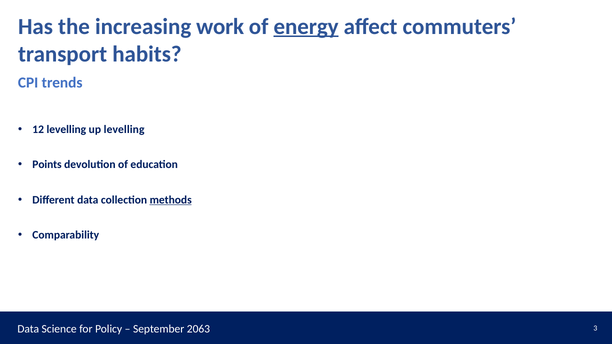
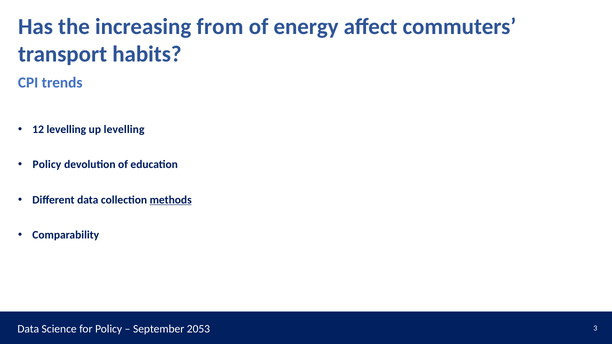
work: work -> from (220, 27)
energy underline: present -> none (306, 27)
Points: Points -> Policy (47, 165)
2063: 2063 -> 2053 (198, 329)
